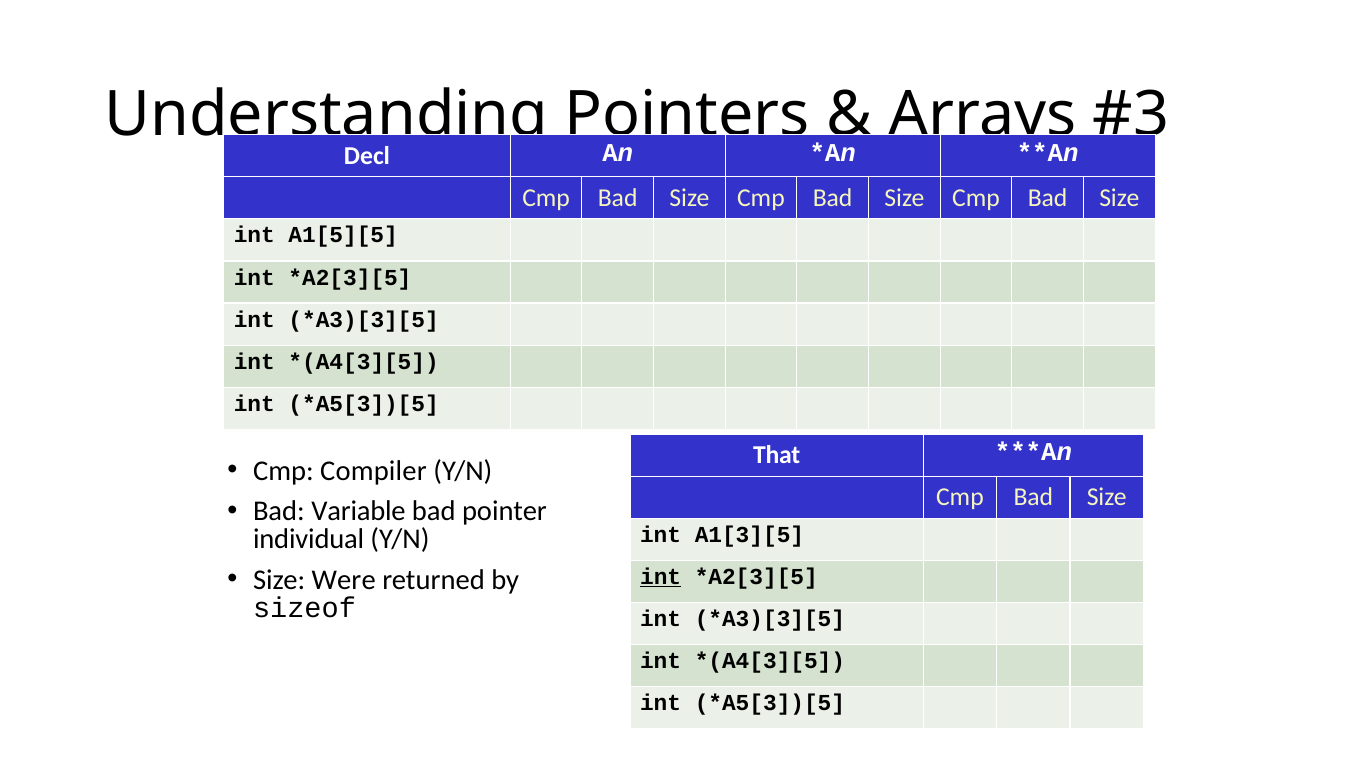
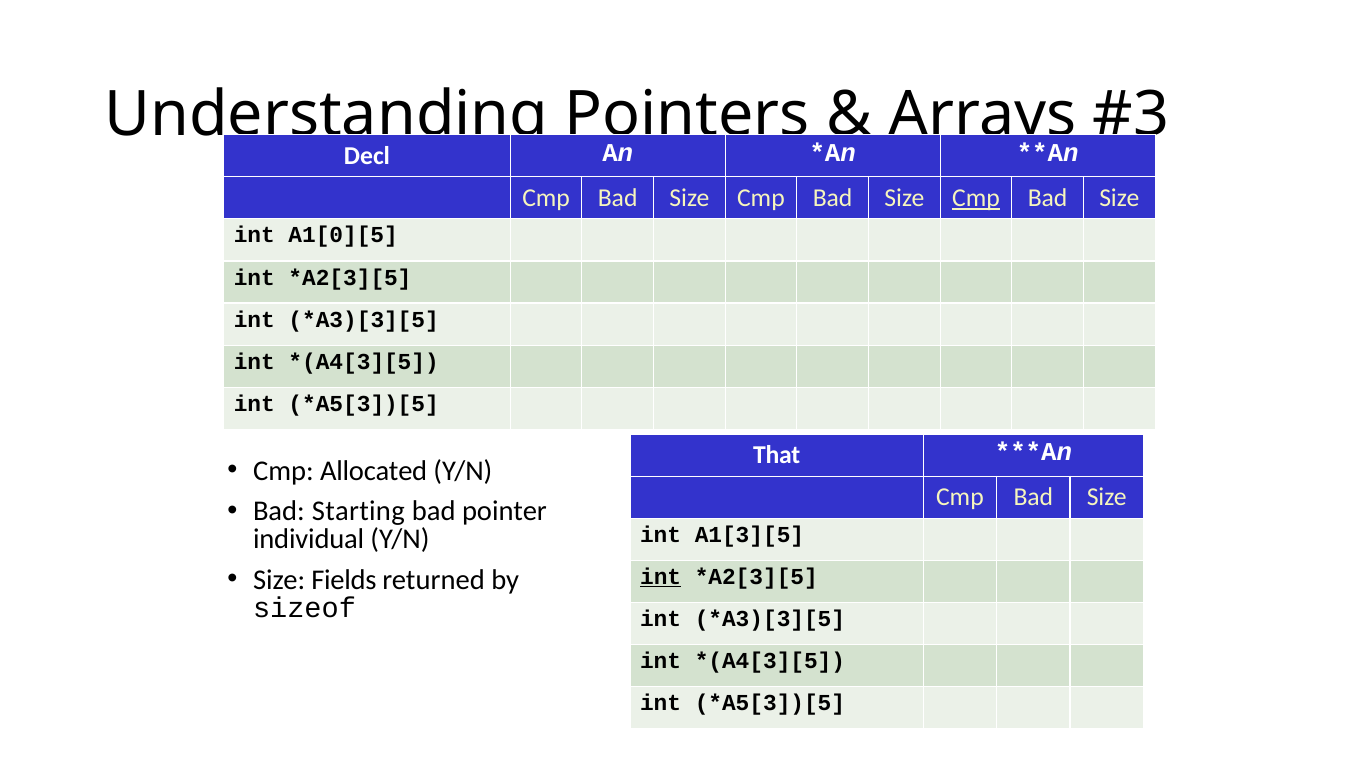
Cmp underline: none -> present (976, 198)
A1[5][5: A1[5][5 -> A1[0][5 (343, 236)
Compiler: Compiler -> Allocated (374, 471)
Variable: Variable -> Starting (358, 512)
Were: Were -> Fields (344, 580)
